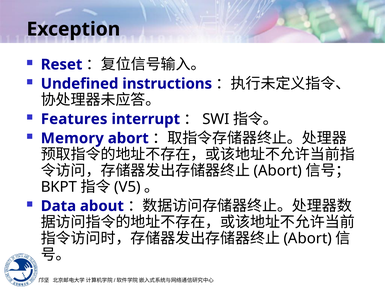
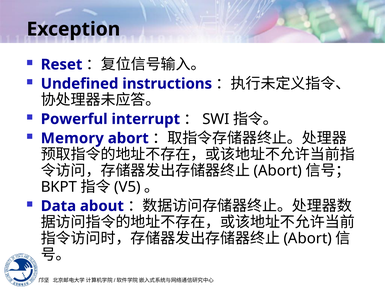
Features: Features -> Powerful (74, 119)
